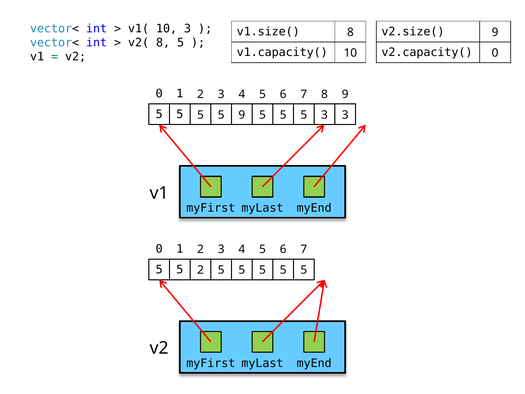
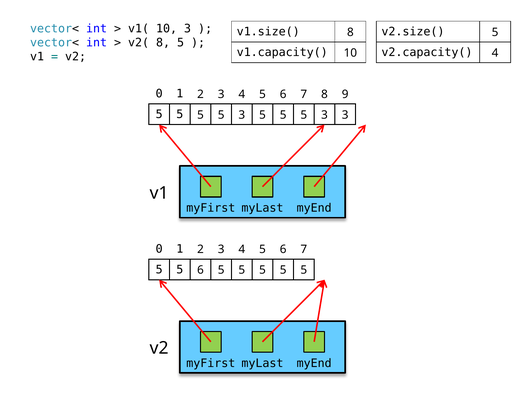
v2.size( 9: 9 -> 5 (495, 32)
v2.capacity( 0: 0 -> 4 (495, 53)
9: 9 -> 3 (242, 115)
5 5 2: 2 -> 6 (200, 270)
